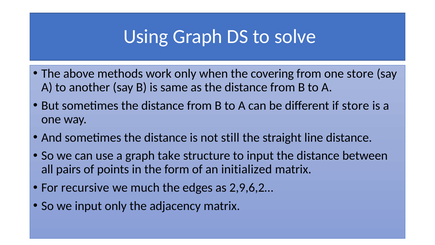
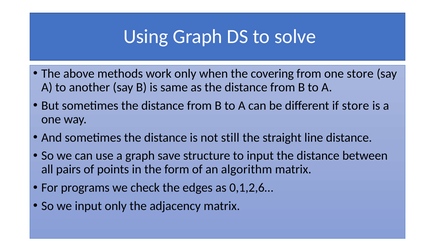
take: take -> save (169, 156)
initialized: initialized -> algorithm (247, 169)
recursive: recursive -> programs (85, 187)
much: much -> check (145, 187)
2,9,6,2…: 2,9,6,2… -> 0,1,2,6… (251, 187)
